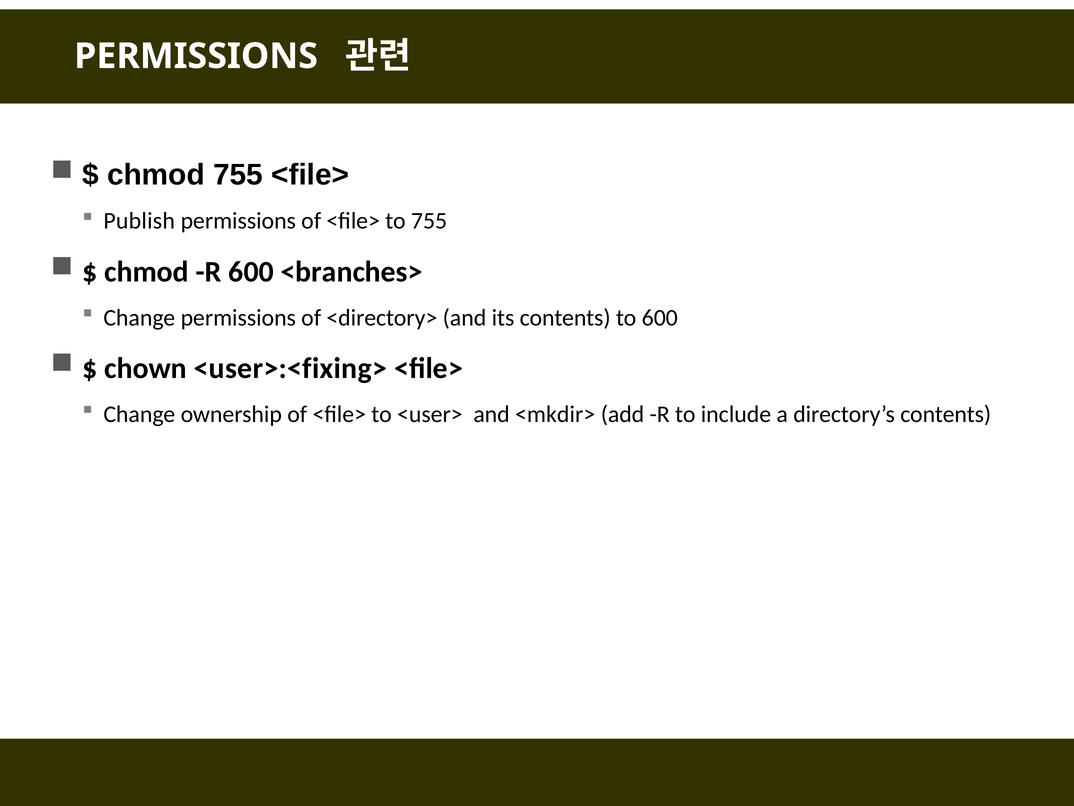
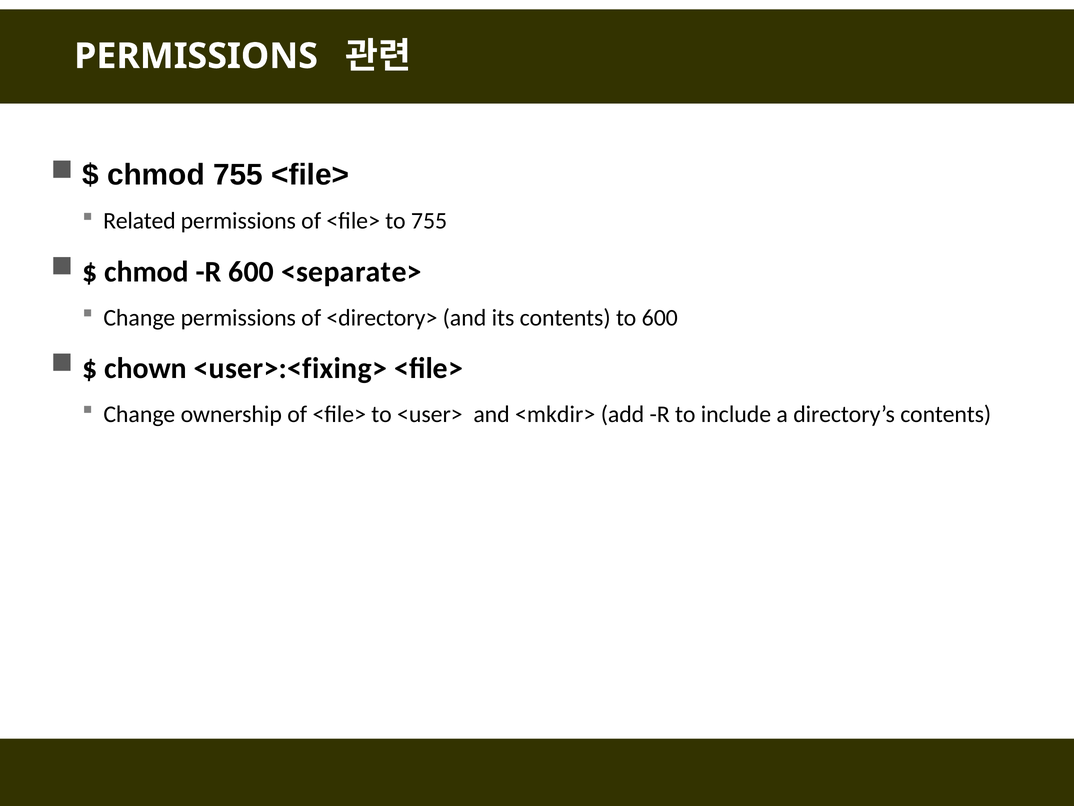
Publish: Publish -> Related (139, 221)
<branches>: <branches> -> <separate> (351, 272)
